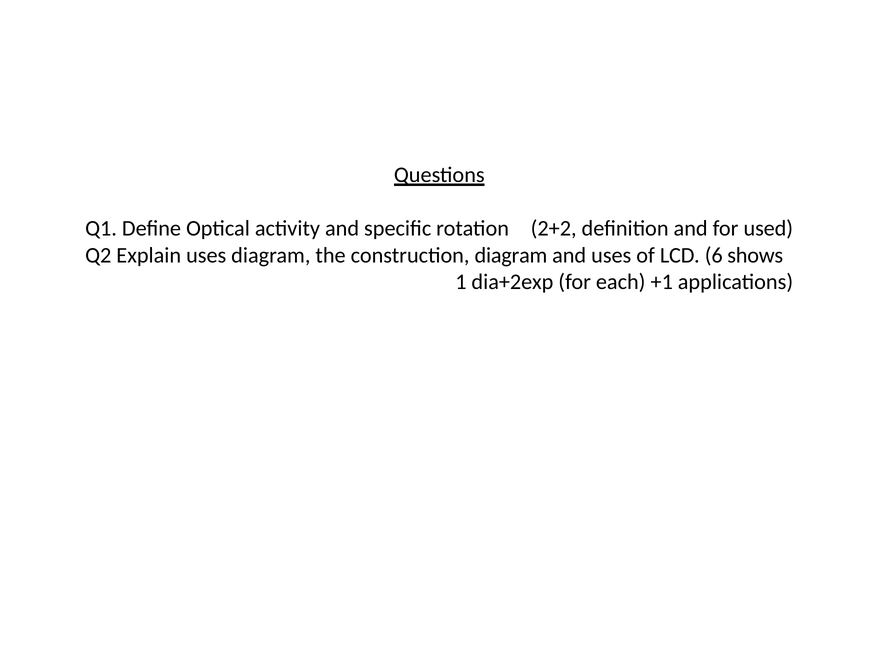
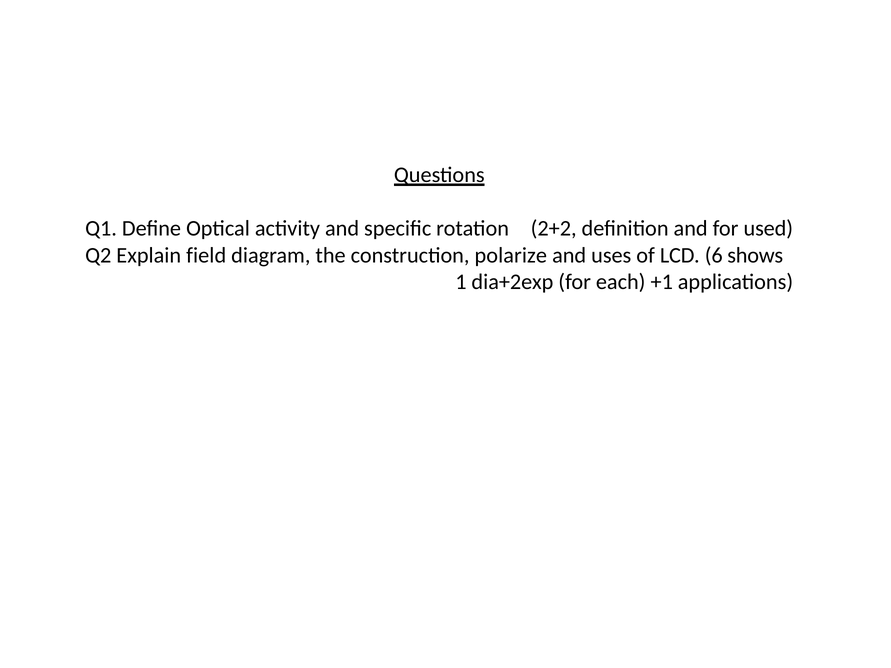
Explain uses: uses -> field (206, 255)
construction diagram: diagram -> polarize (511, 255)
